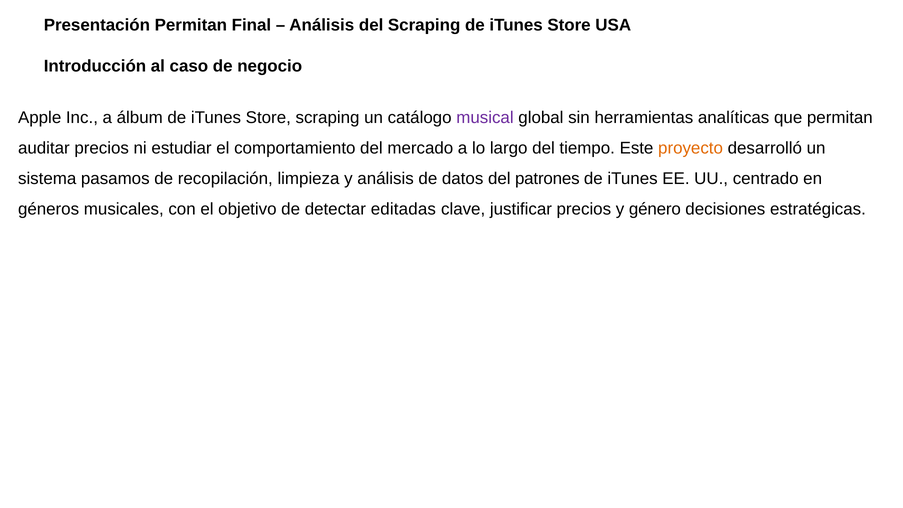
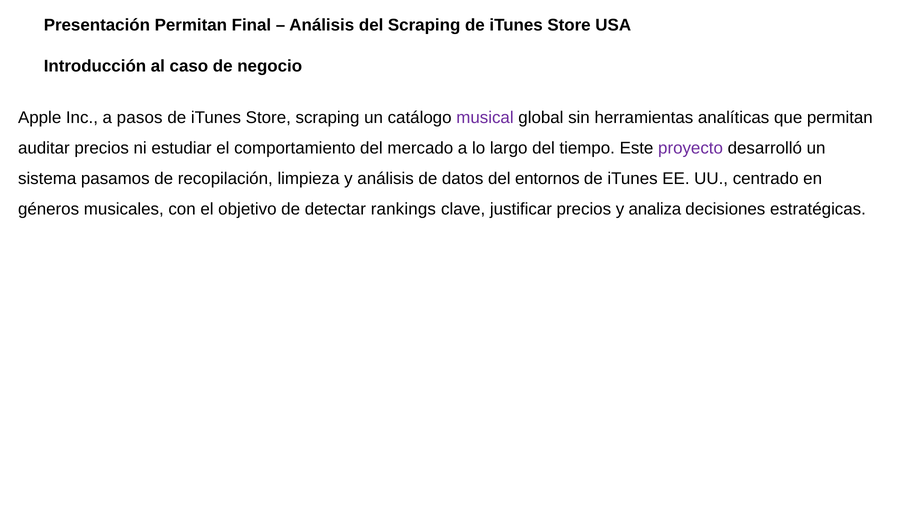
álbum: álbum -> pasos (140, 118)
proyecto colour: orange -> purple (691, 148)
patrones: patrones -> entornos (547, 179)
editadas: editadas -> rankings (403, 209)
género: género -> analiza (655, 209)
